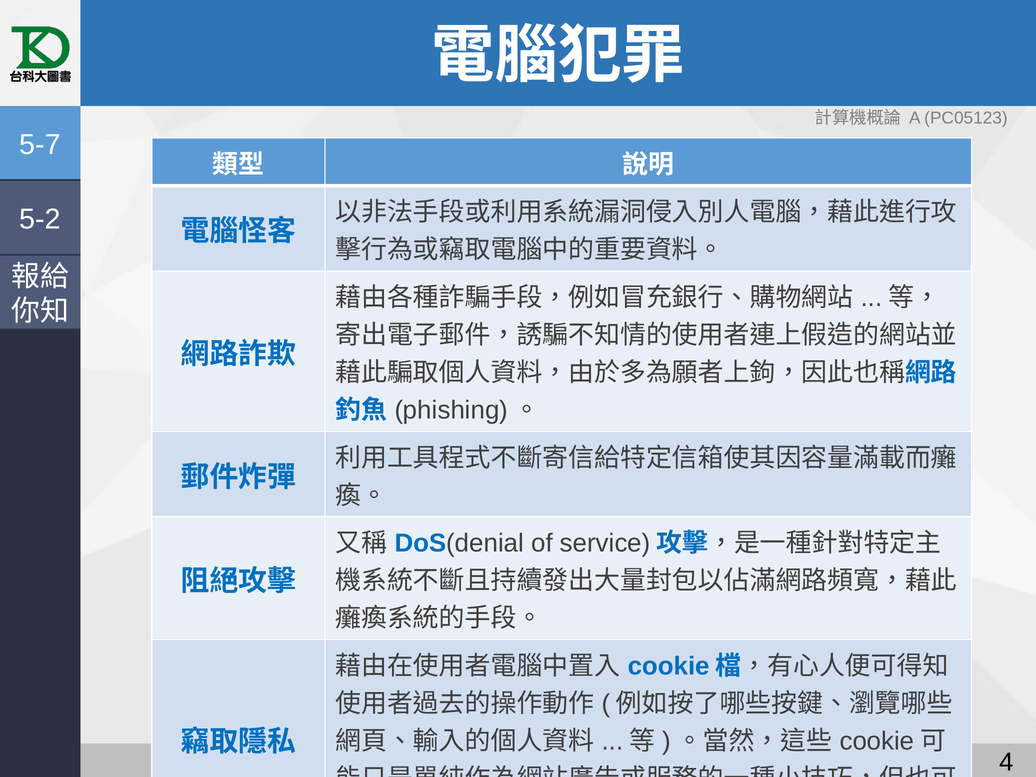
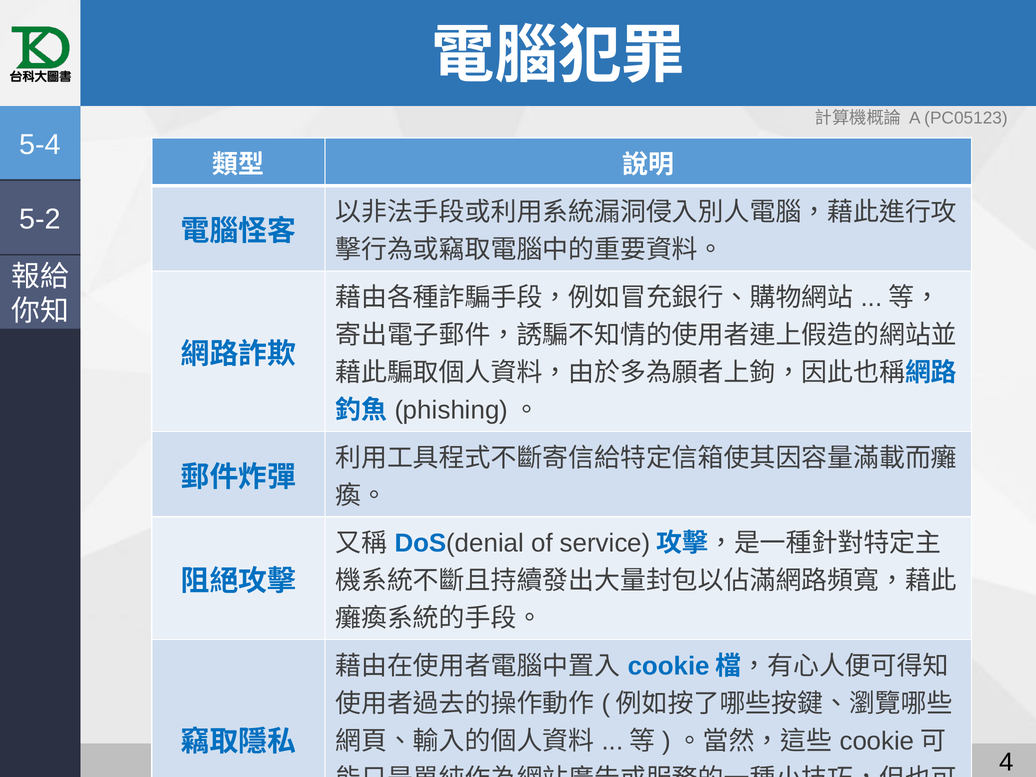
5-7: 5-7 -> 5-4 (40, 145)
